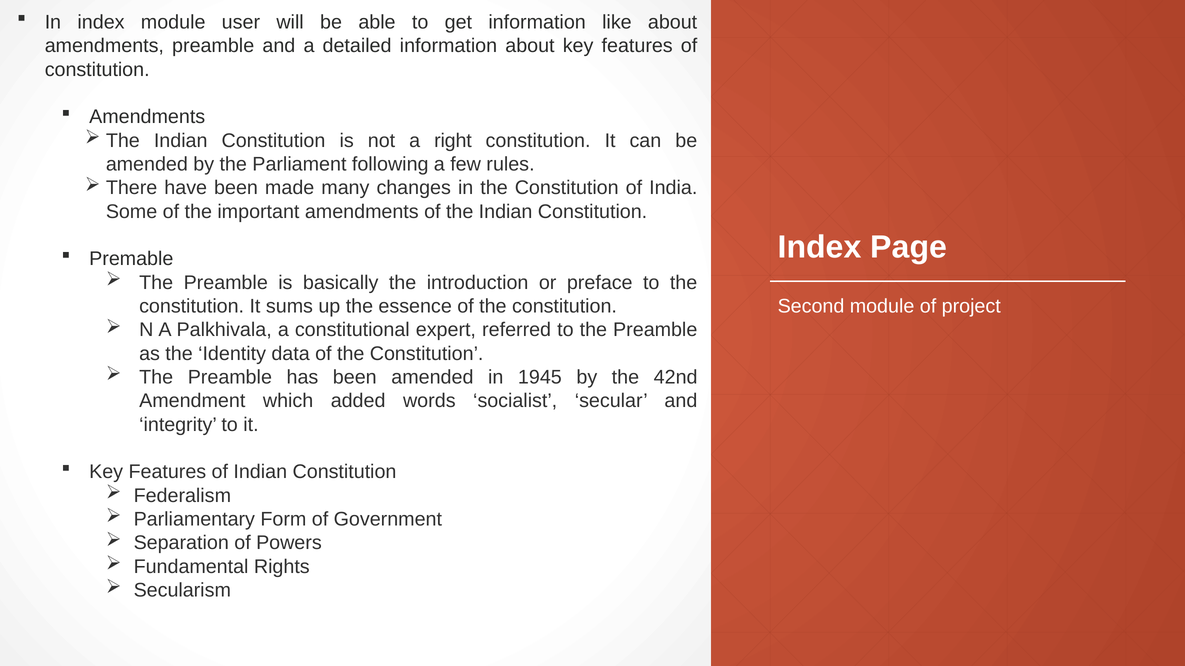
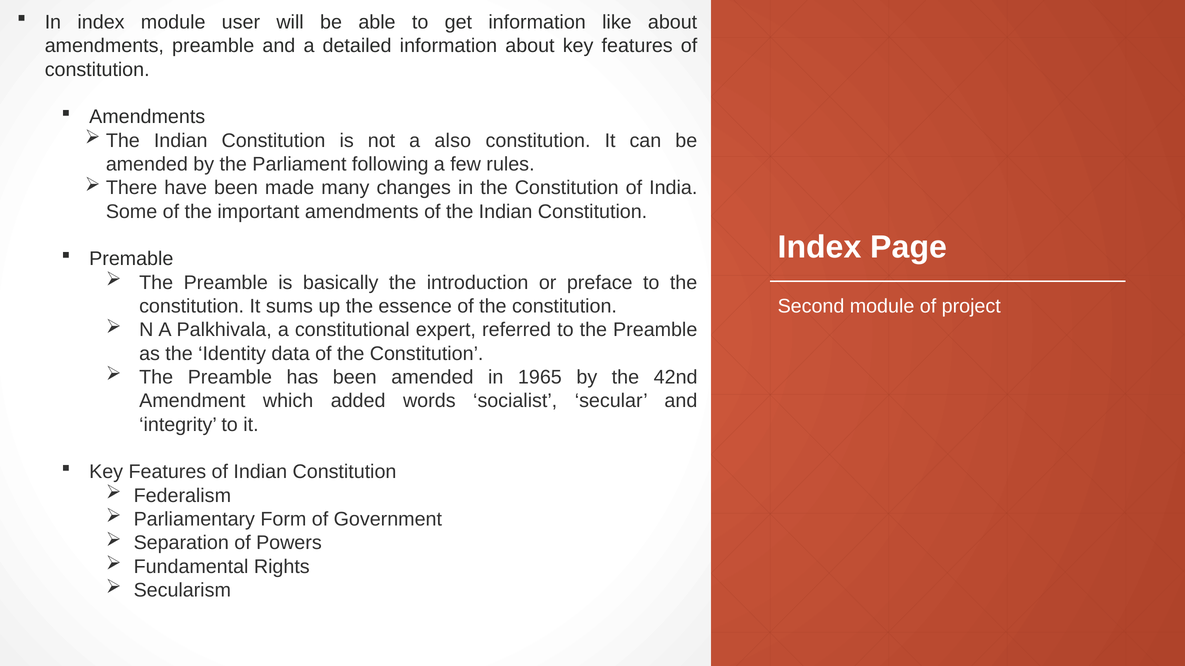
right: right -> also (453, 141)
1945: 1945 -> 1965 (540, 378)
